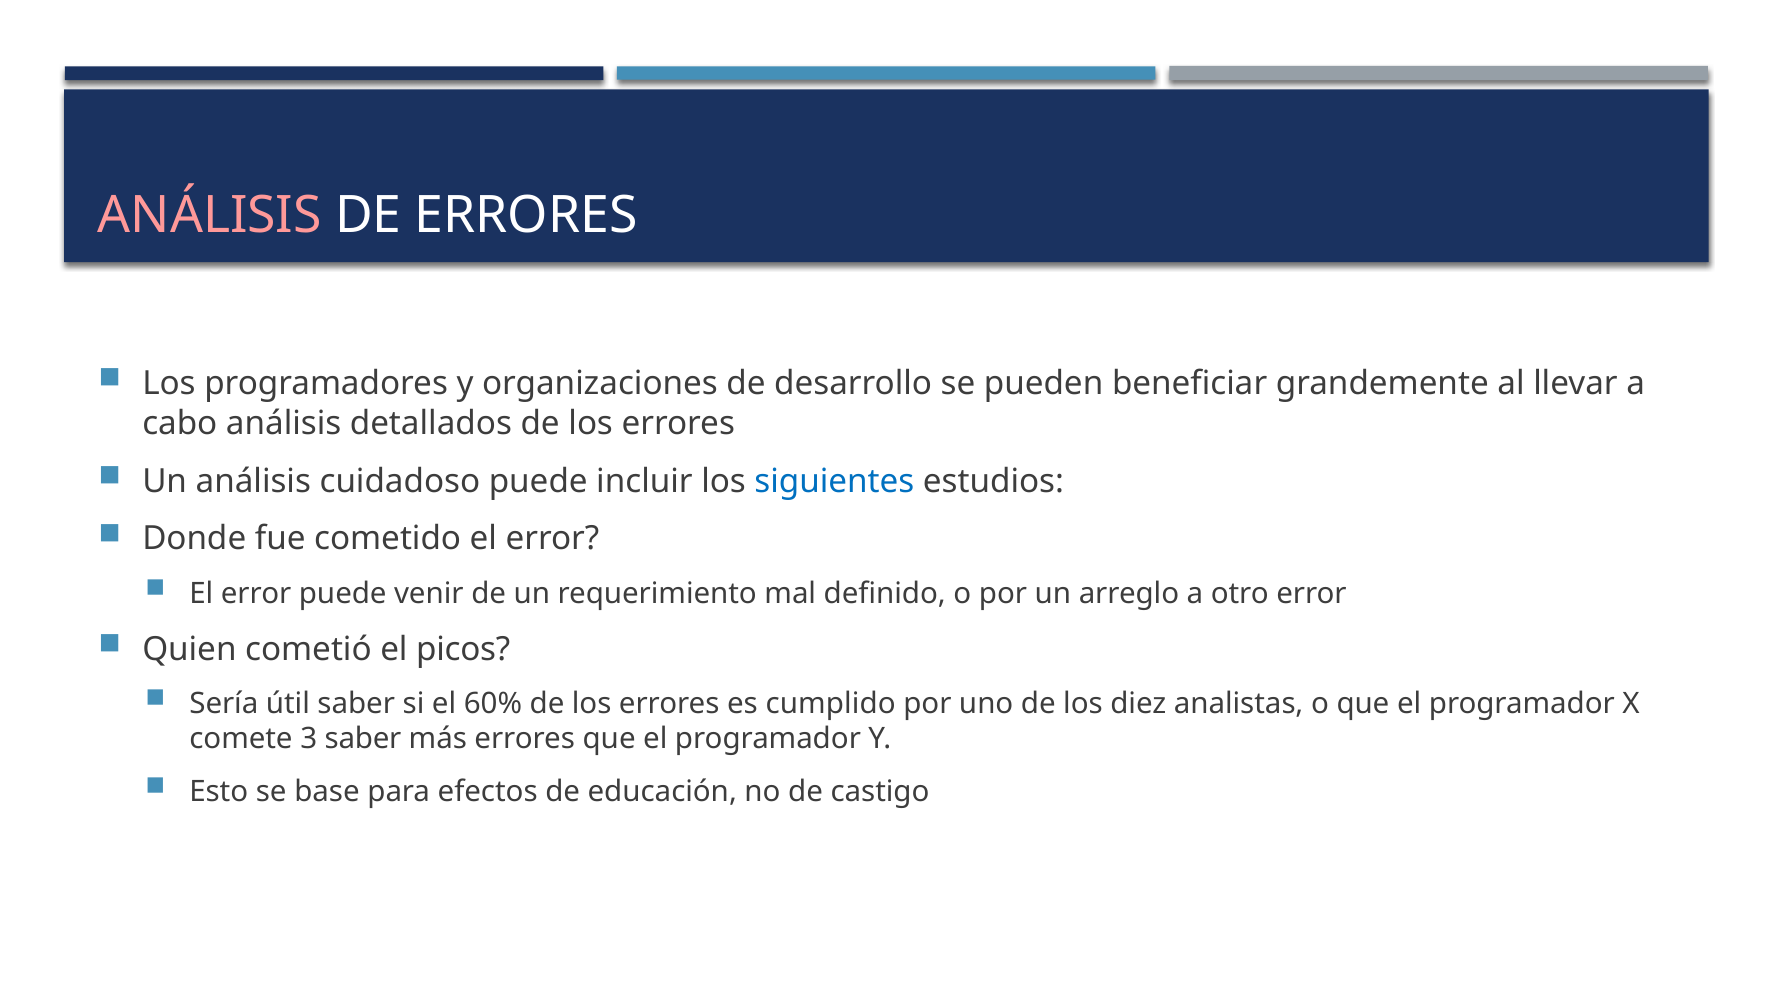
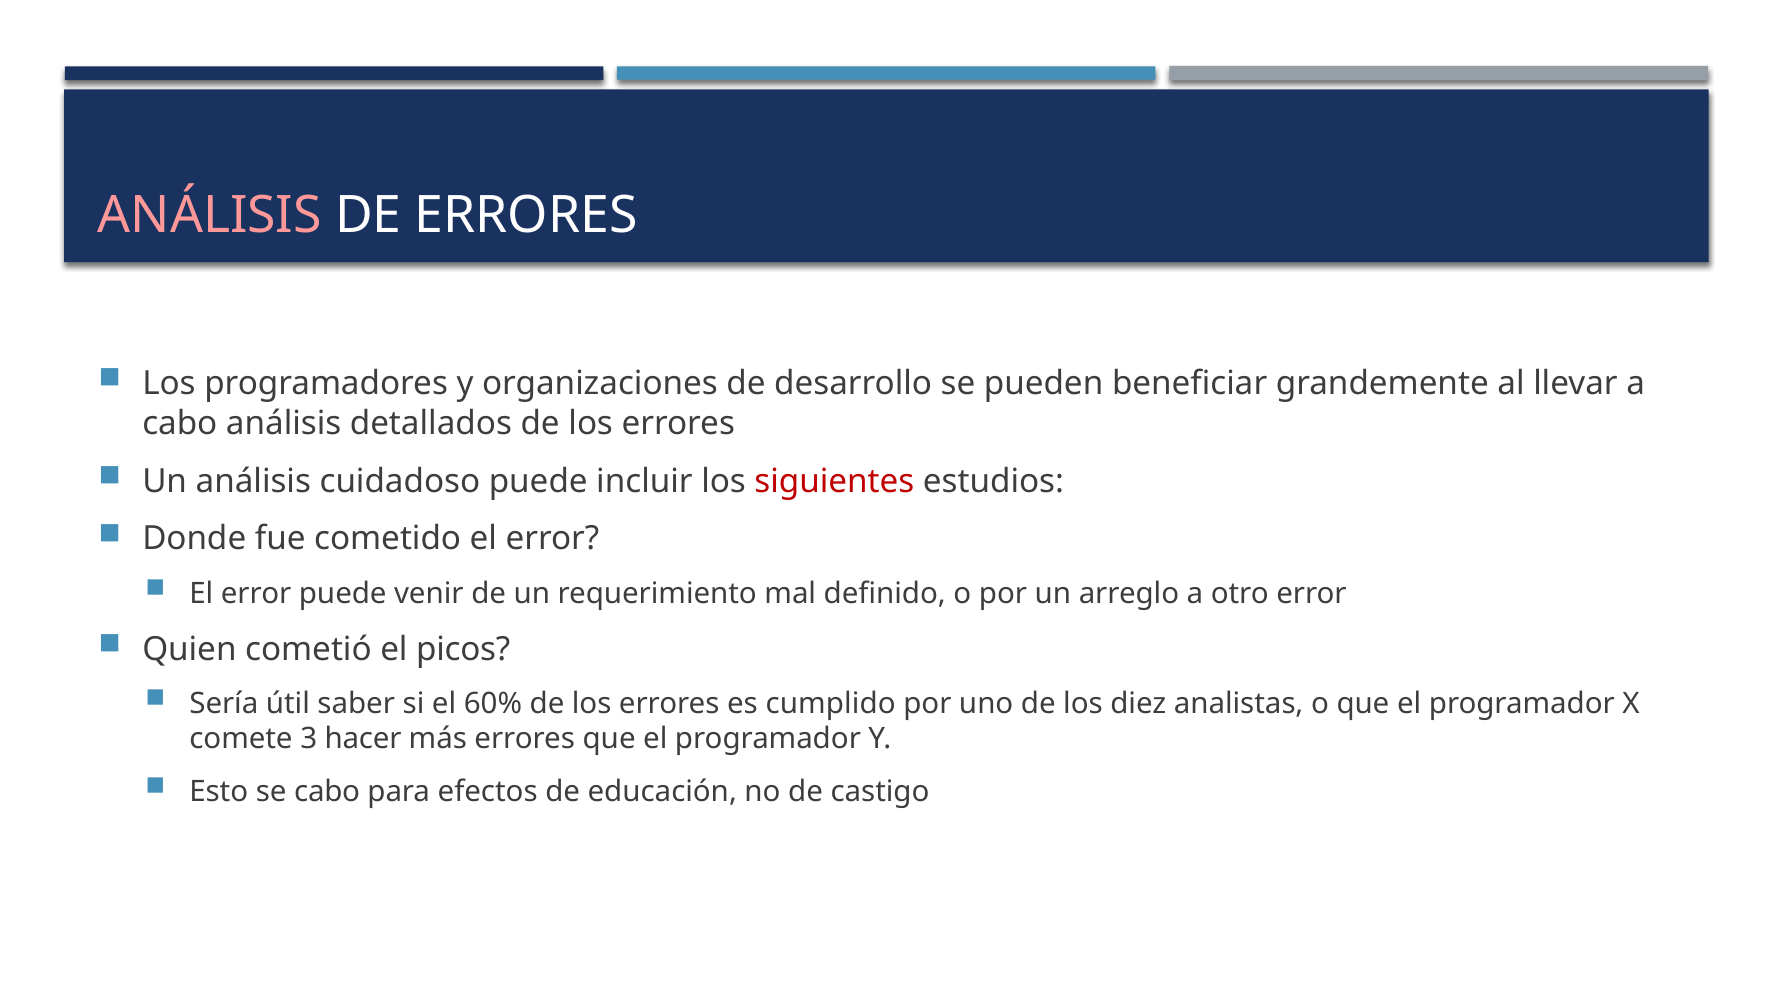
siguientes colour: blue -> red (834, 482)
3 saber: saber -> hacer (363, 739)
se base: base -> cabo (327, 792)
